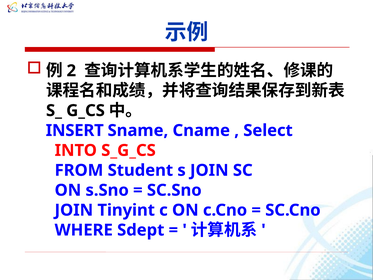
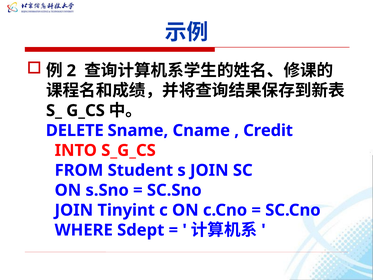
INSERT: INSERT -> DELETE (75, 130)
Select: Select -> Credit (268, 130)
